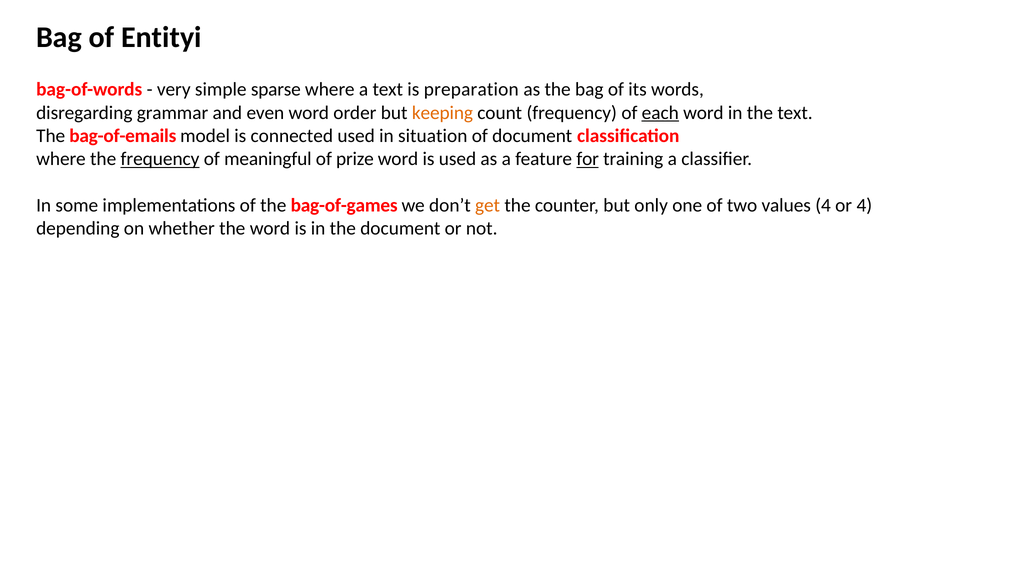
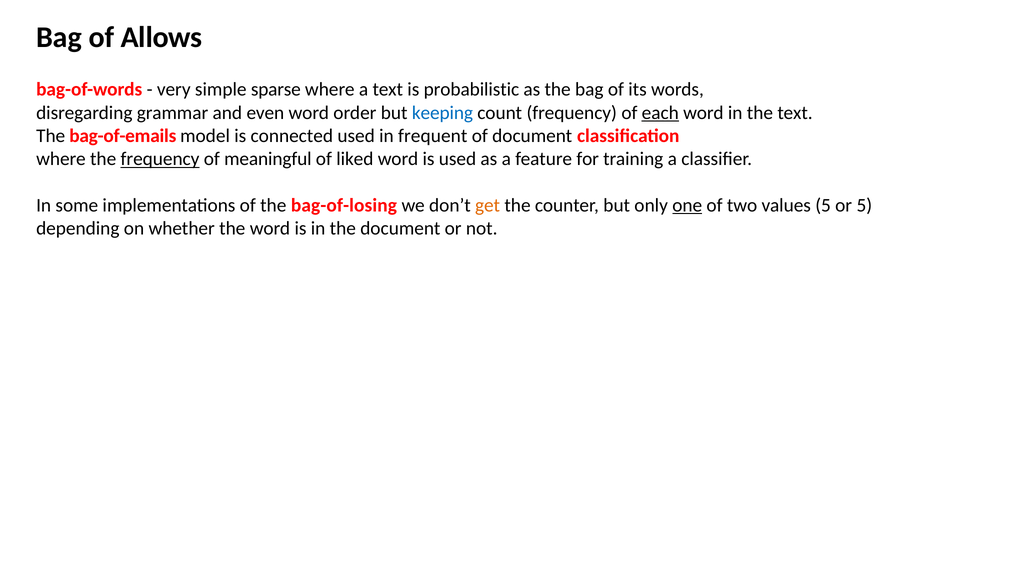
Entityi: Entityi -> Allows (162, 38)
preparation: preparation -> probabilistic (471, 90)
keeping colour: orange -> blue (442, 113)
situation: situation -> frequent (433, 136)
prize: prize -> liked (355, 159)
for underline: present -> none (588, 159)
bag-of-games: bag-of-games -> bag-of-losing (344, 205)
one underline: none -> present (687, 205)
values 4: 4 -> 5 (823, 205)
or 4: 4 -> 5 (864, 205)
